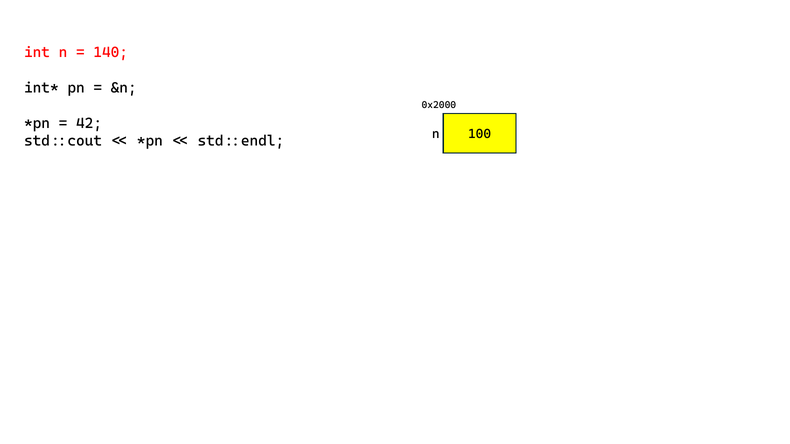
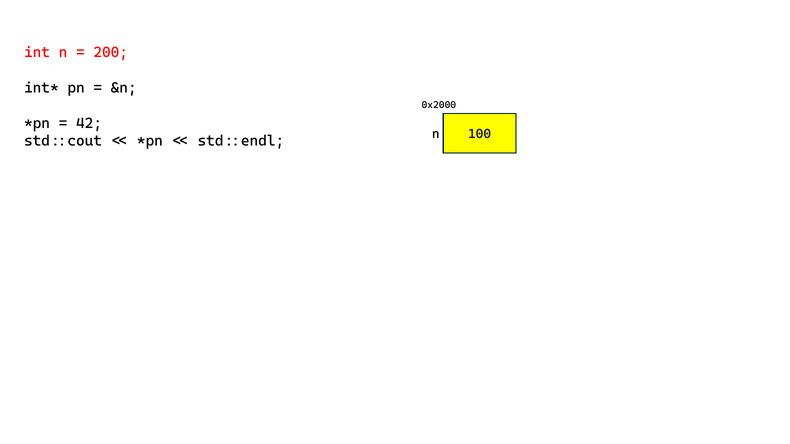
140: 140 -> 200 (111, 52)
